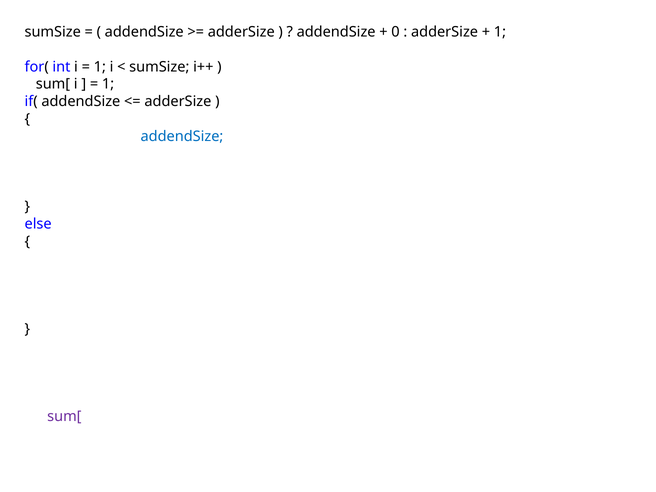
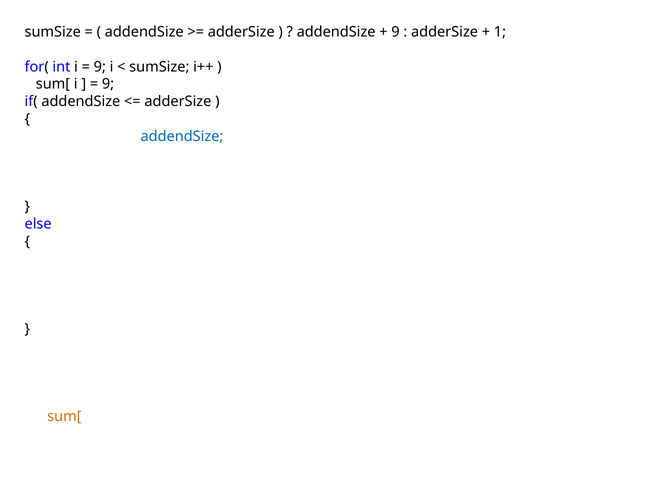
0: 0 -> 9 (395, 32)
1: 1 -> 9 (100, 67)
1: 1 -> 9 (108, 84)
sum[ colour: purple -> orange (64, 416)
